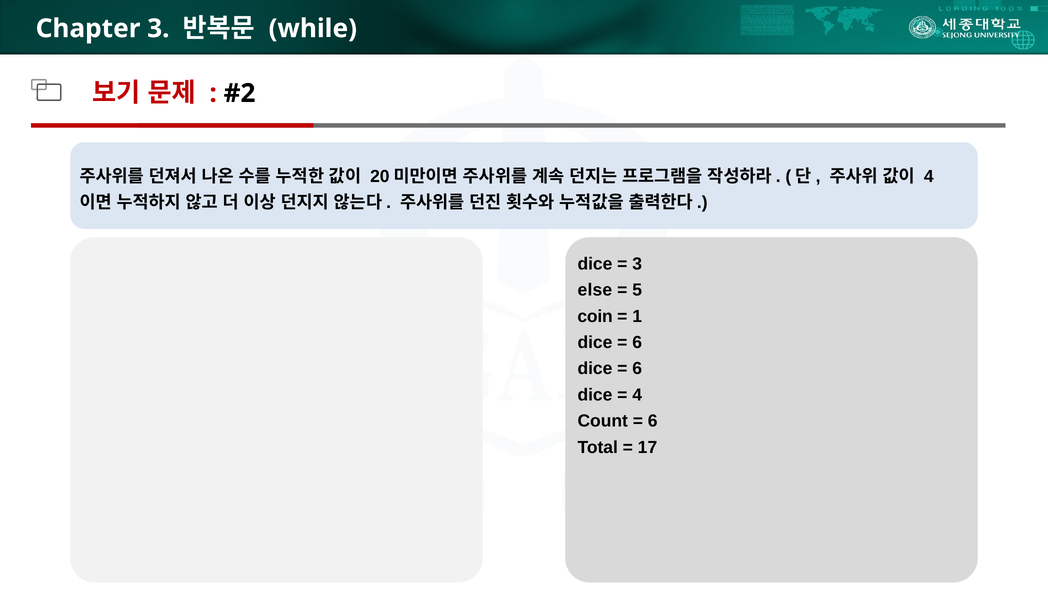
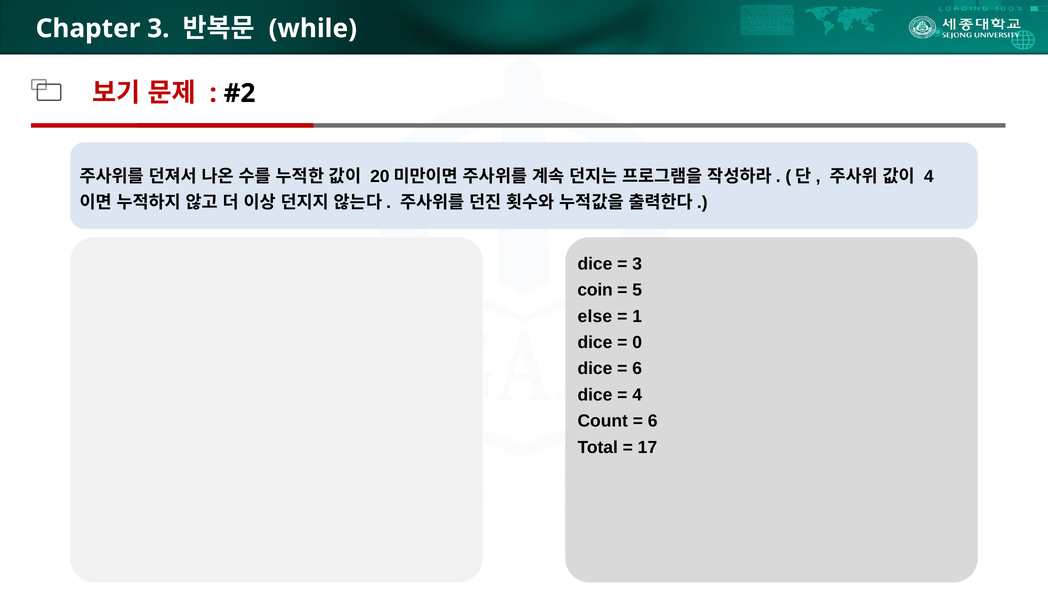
else: else -> coin (595, 290)
coin: coin -> else (595, 316)
6: 6 -> 0 (637, 342)
